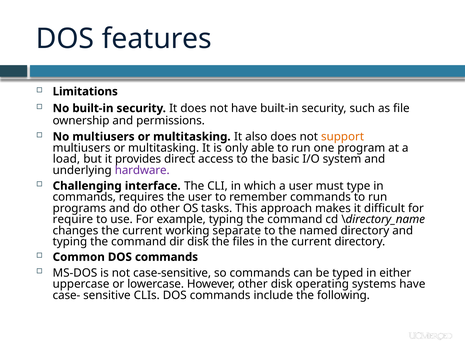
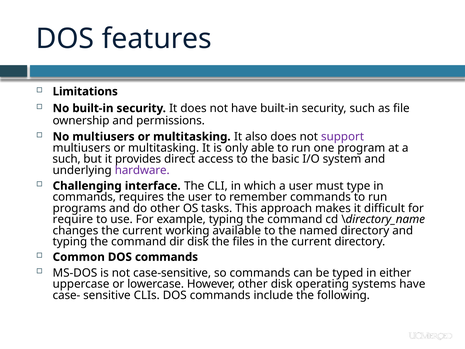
support colour: orange -> purple (343, 137)
load: load -> such (67, 159)
separate: separate -> available (237, 230)
